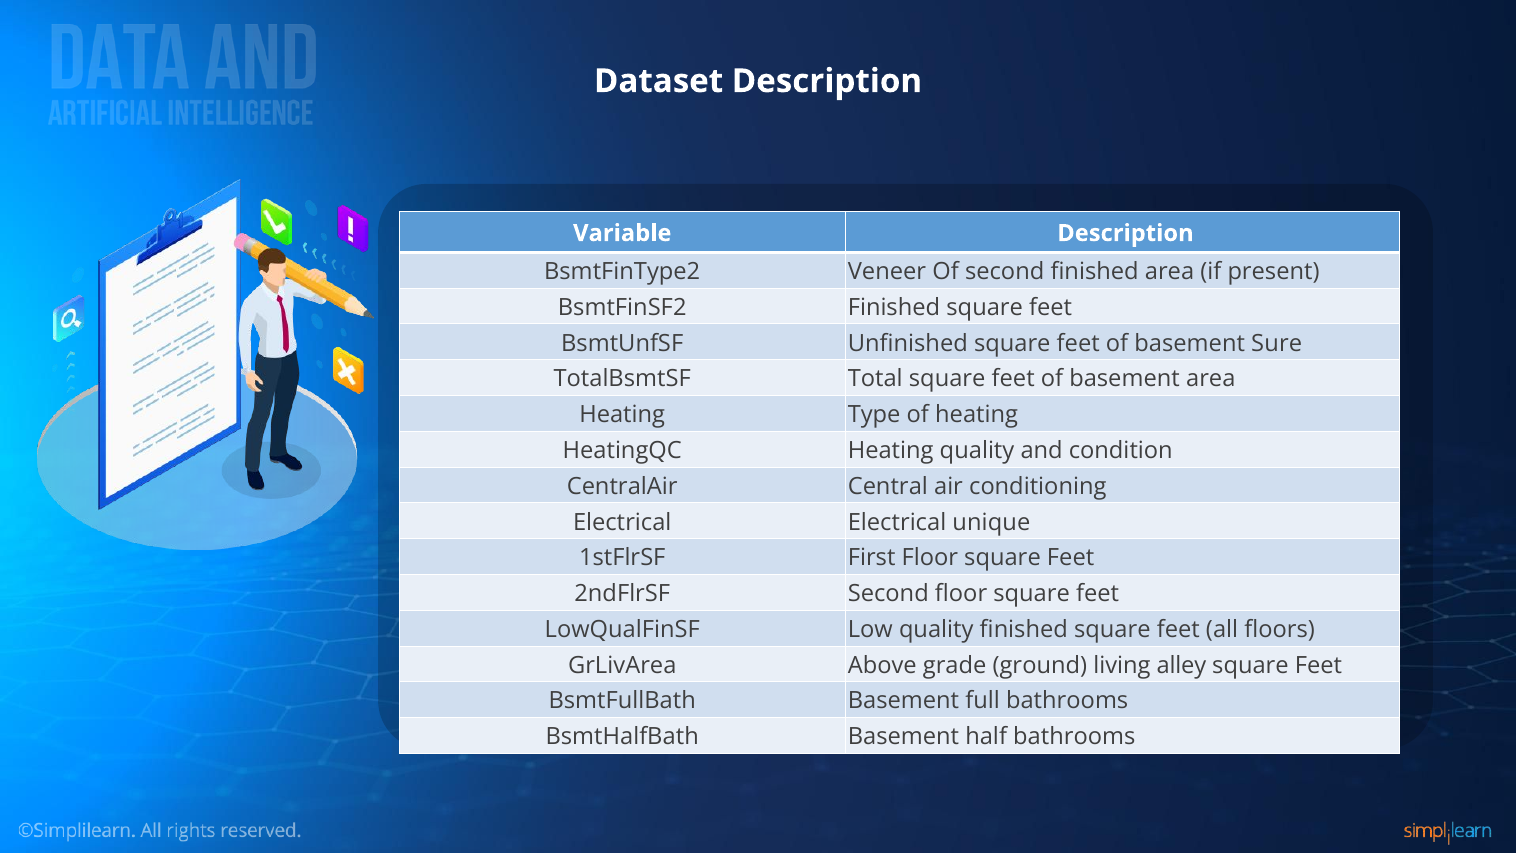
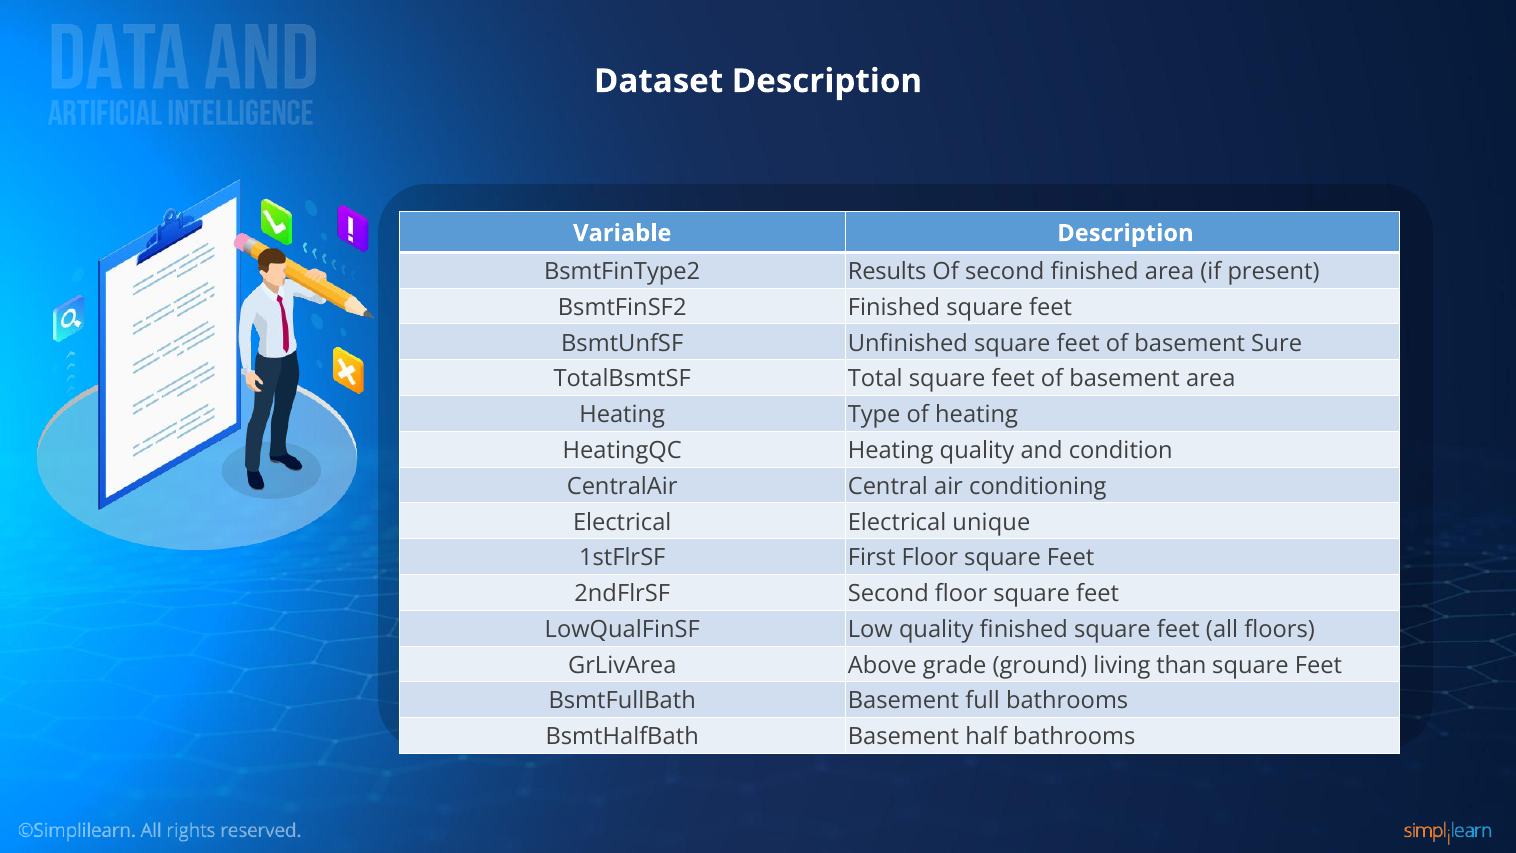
Veneer: Veneer -> Results (887, 272)
alley: alley -> than (1181, 665)
